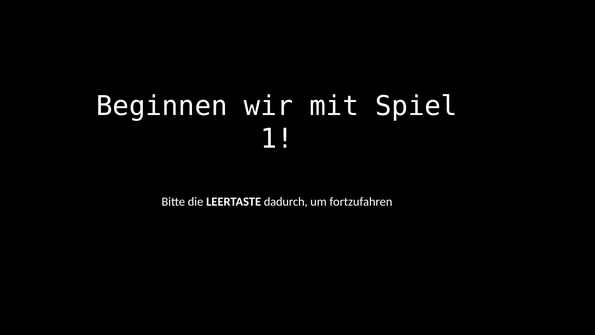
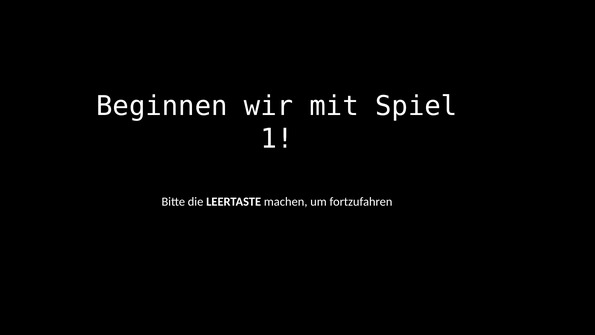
dadurch: dadurch -> machen (286, 202)
